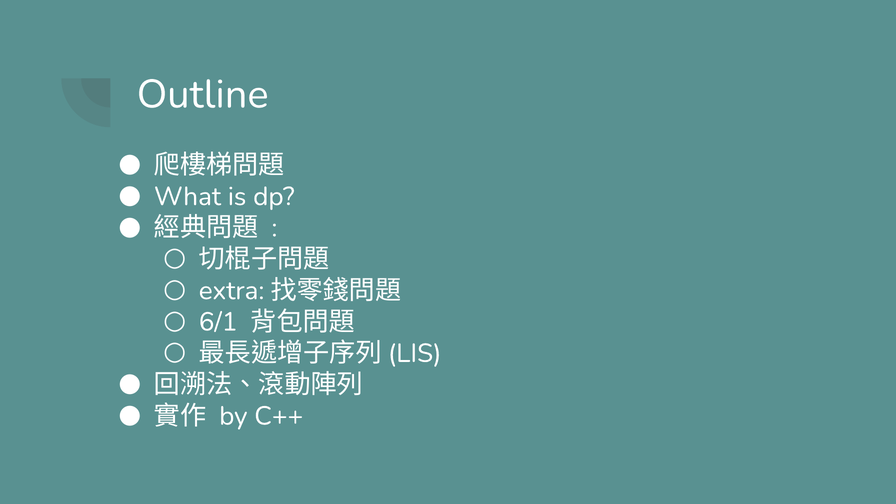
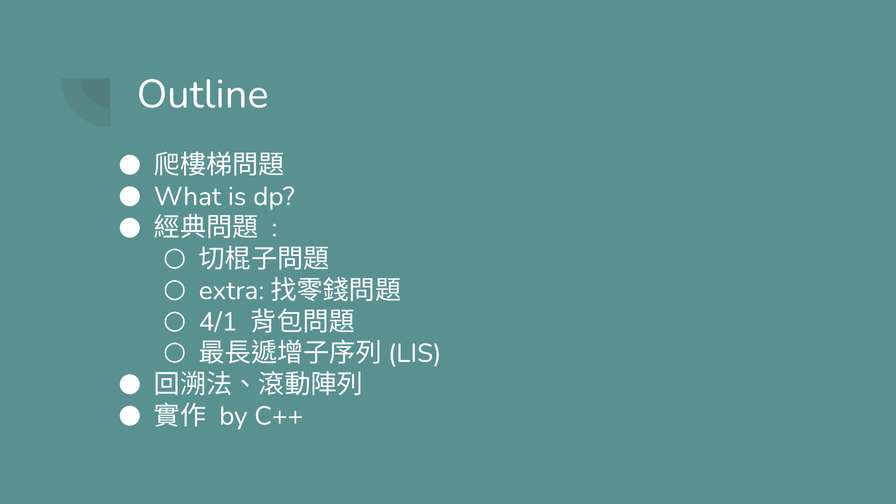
6/1: 6/1 -> 4/1 (218, 322)
